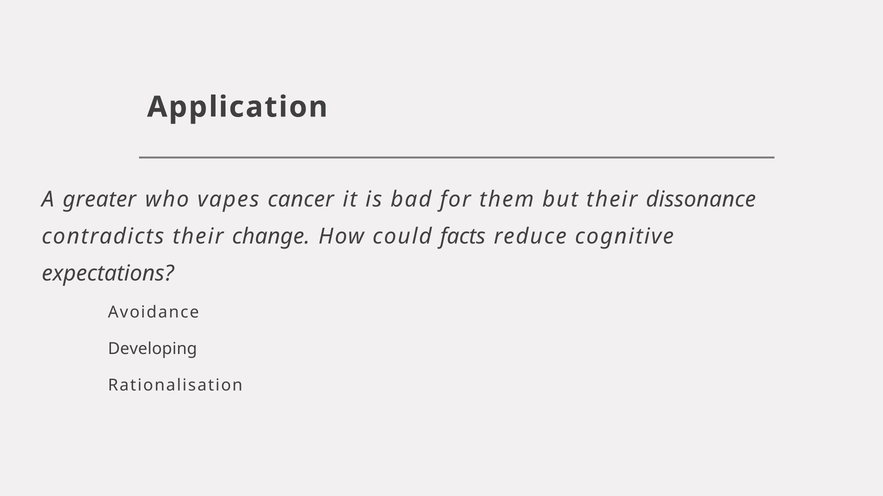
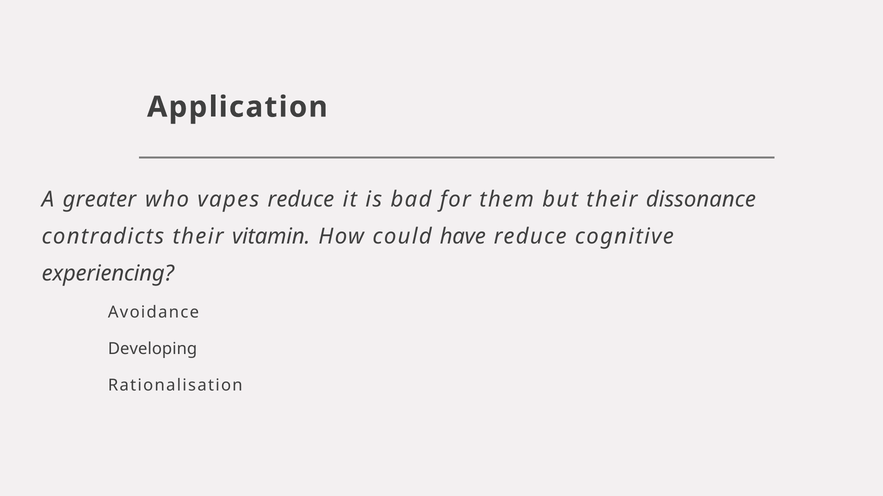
vapes cancer: cancer -> reduce (301, 200)
change: change -> vitamin (271, 237)
facts: facts -> have (463, 237)
expectations: expectations -> experiencing (108, 274)
